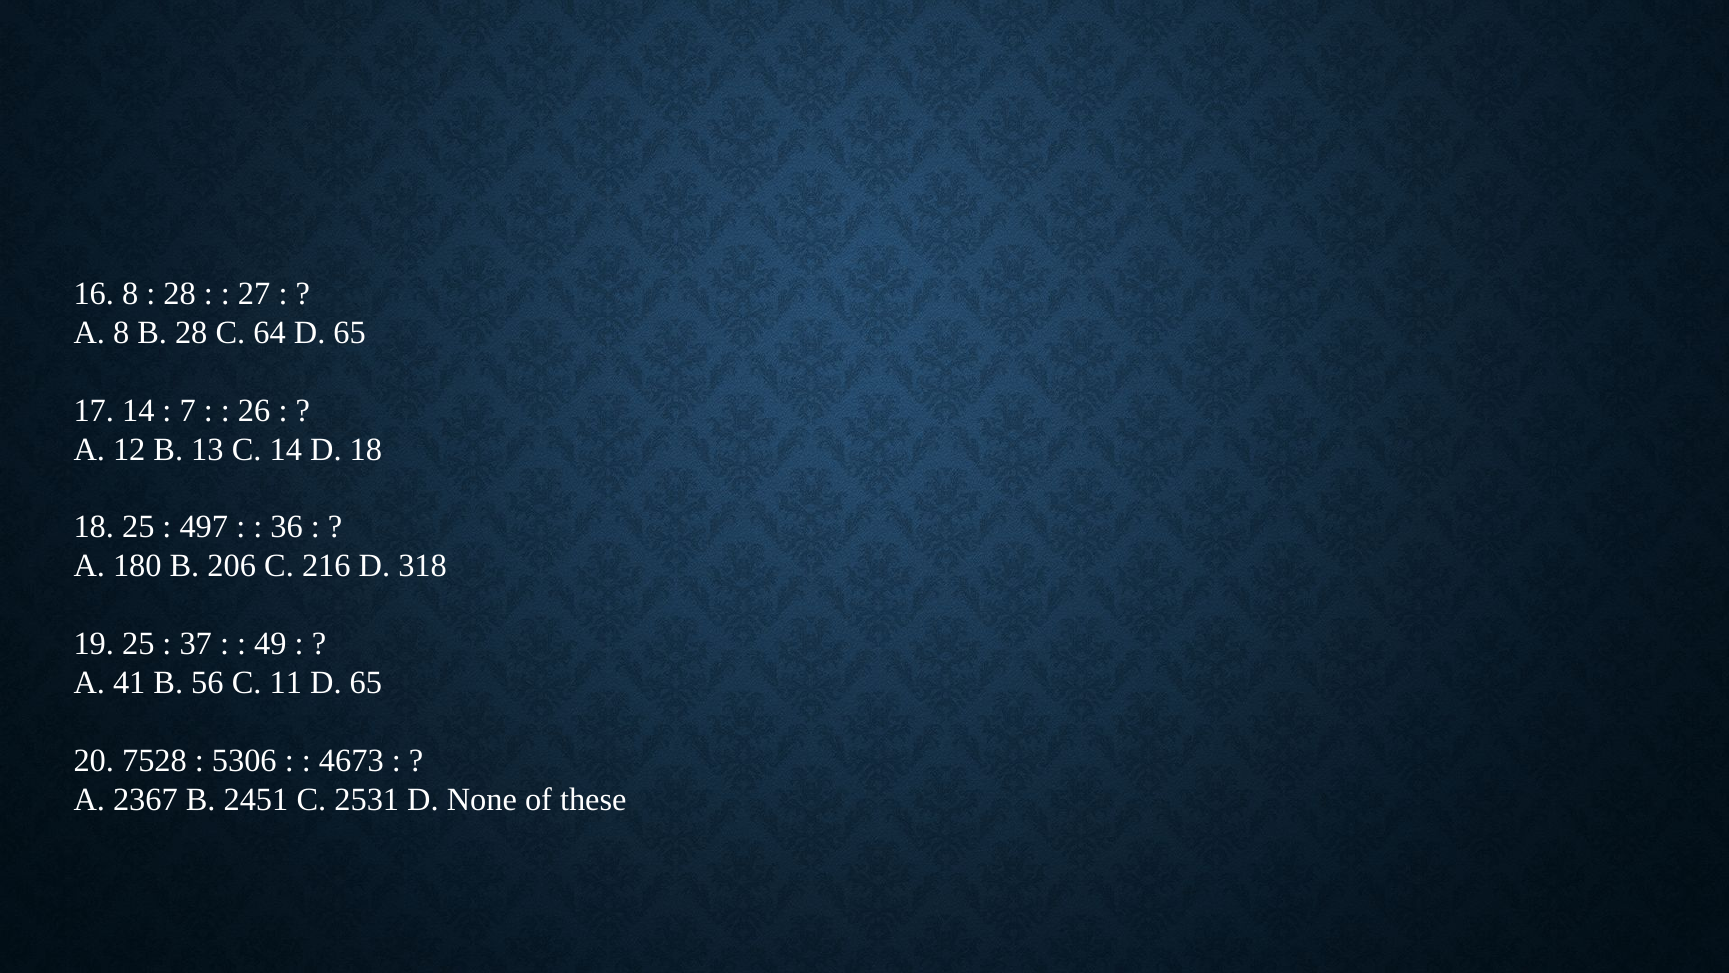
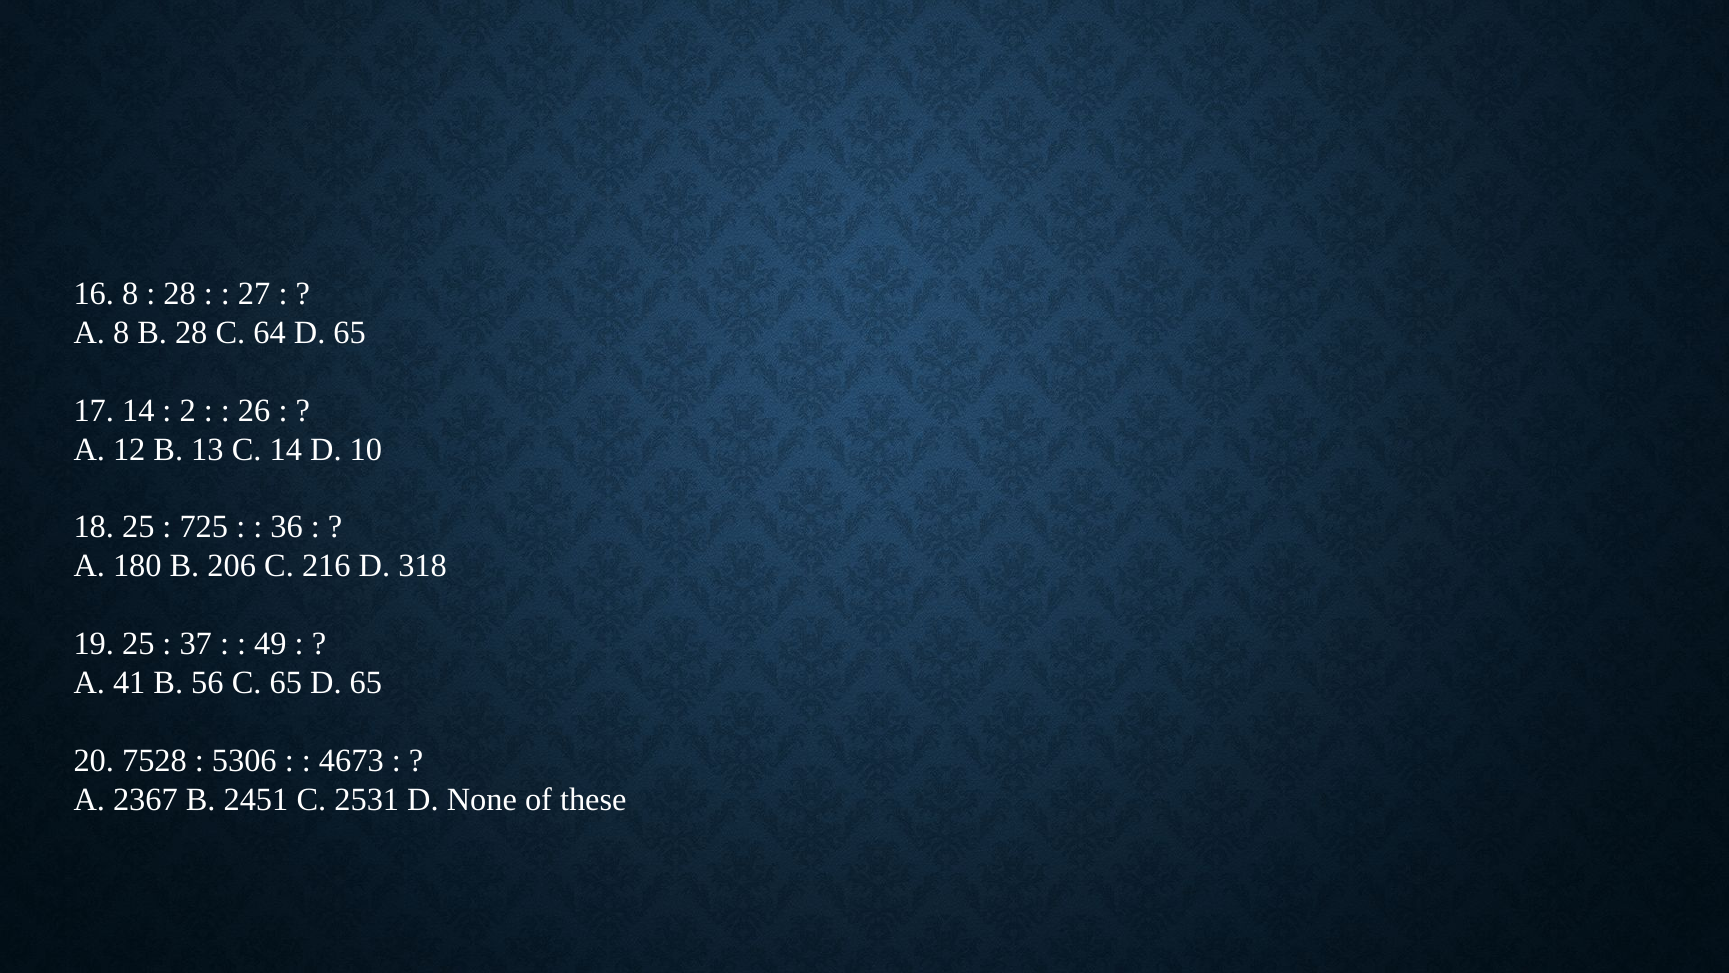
7: 7 -> 2 (188, 410)
D 18: 18 -> 10 (366, 449)
497: 497 -> 725 (204, 527)
C 11: 11 -> 65 (286, 683)
